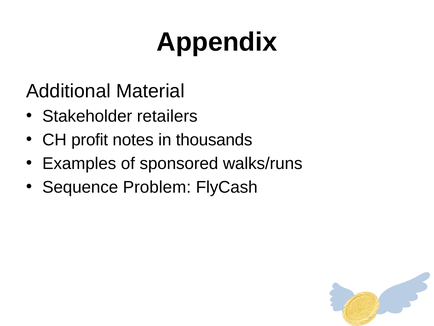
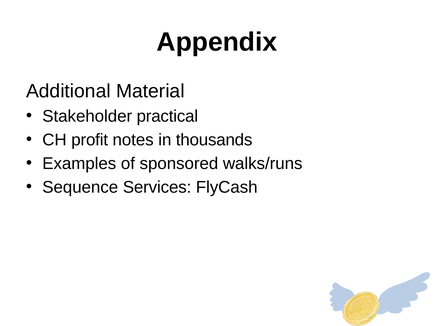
retailers: retailers -> practical (167, 116)
Problem: Problem -> Services (157, 187)
